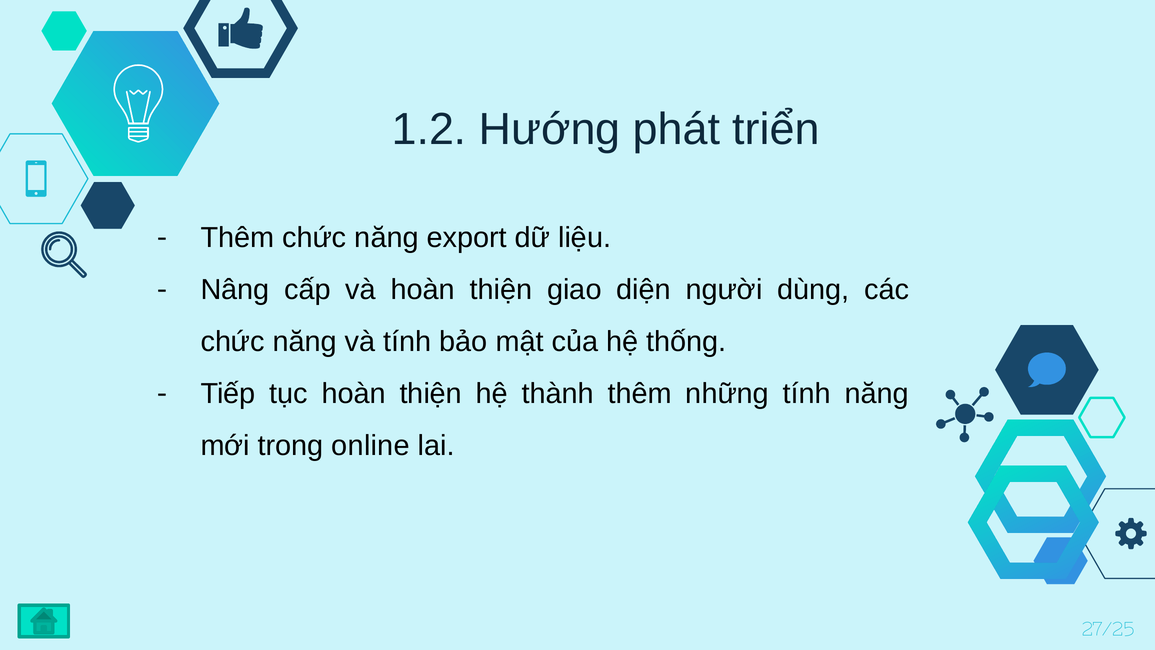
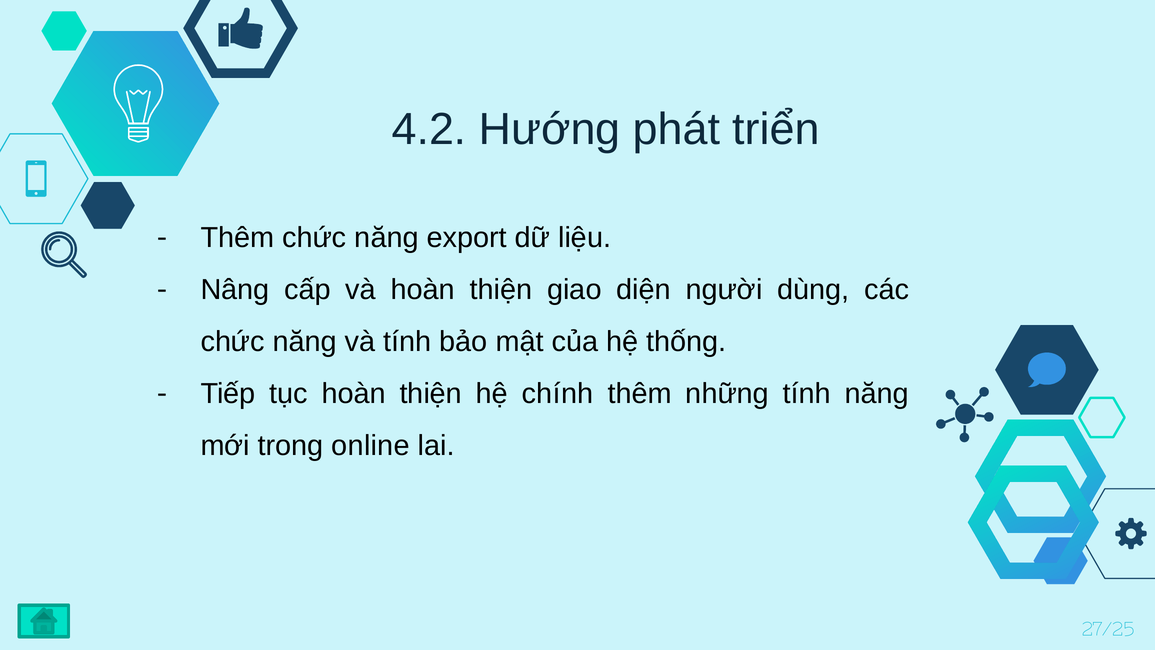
1.2: 1.2 -> 4.2 (429, 130)
thành: thành -> chính (558, 394)
